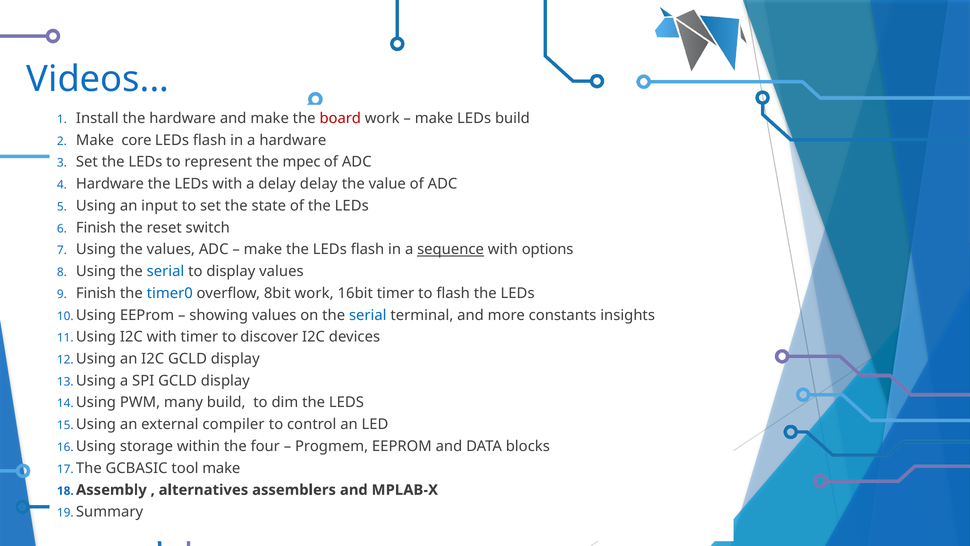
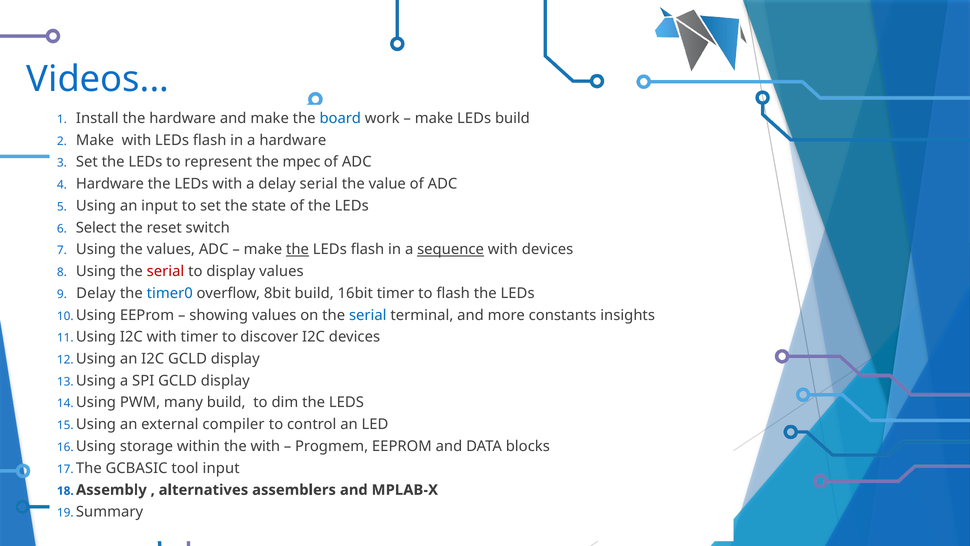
board colour: red -> blue (340, 118)
Make core: core -> with (137, 140)
delay delay: delay -> serial (319, 184)
Finish: Finish -> Select (96, 228)
the underline: none -> present (298, 249)
with options: options -> devices (547, 249)
serial colour: blue -> red (166, 271)
Finish: Finish -> Delay (96, 293)
8bit work: work -> build (314, 293)
the four: four -> with (265, 446)
tool make: make -> input (221, 468)
